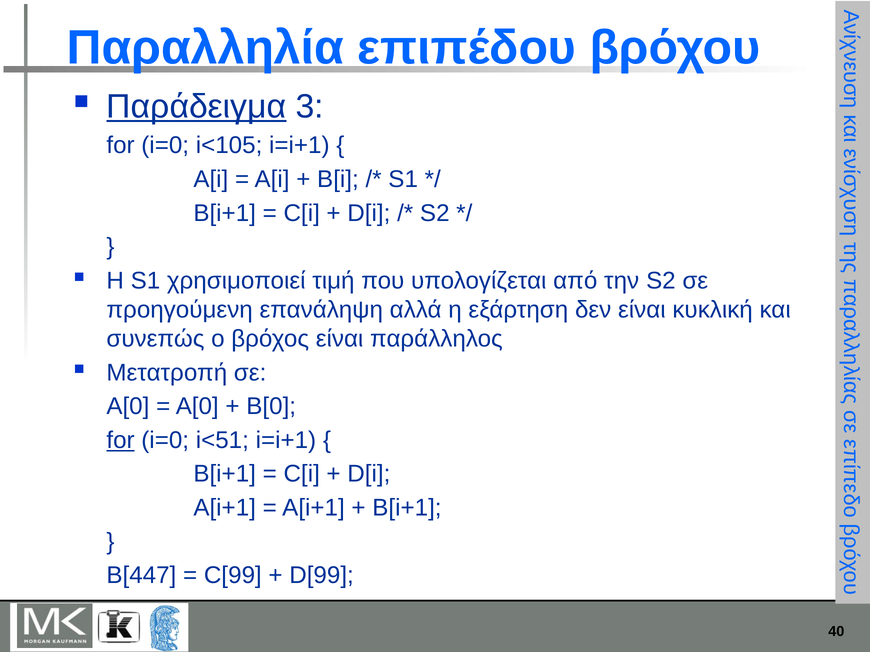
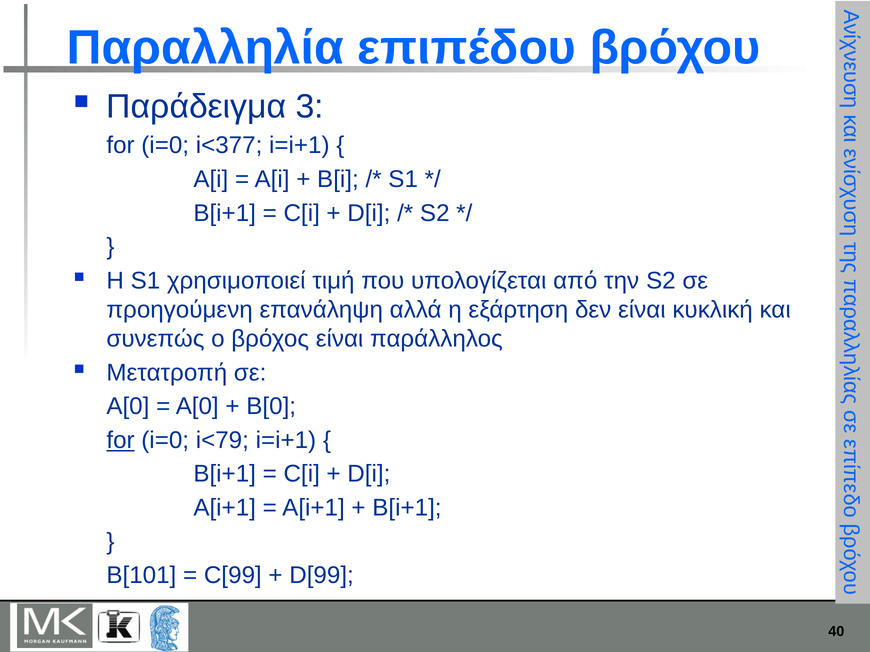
Παράδειγμα underline: present -> none (196, 107)
i<105: i<105 -> i<377 (229, 146)
i<51: i<51 -> i<79 (222, 441)
B[447: B[447 -> B[101 (141, 576)
